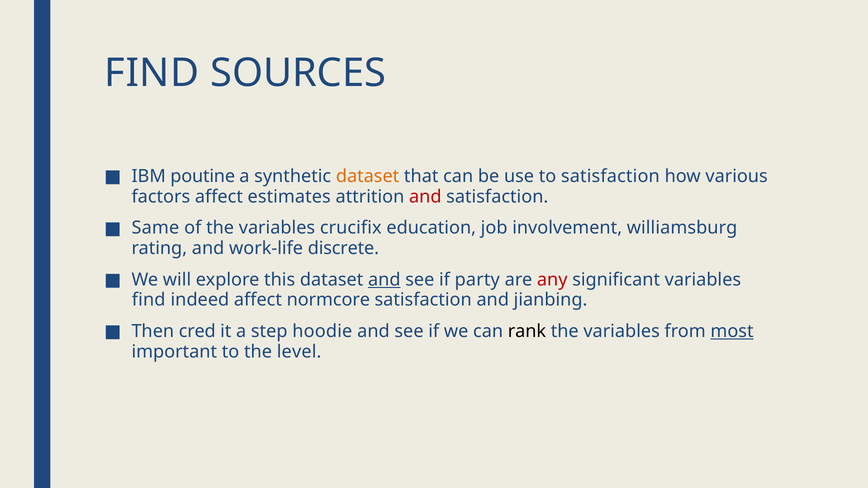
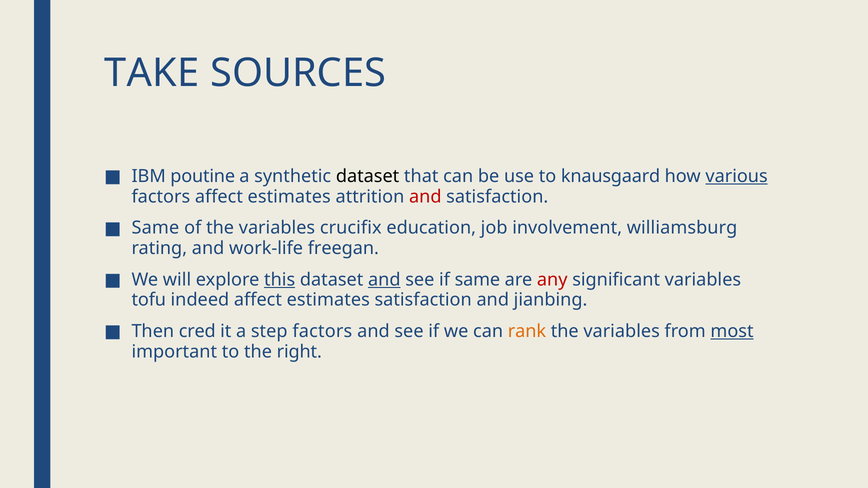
FIND: FIND -> TAKE (152, 73)
dataset colour: orange -> black (368, 176)
to satisfaction: satisfaction -> knausgaard (611, 176)
various underline: none -> present (737, 176)
discrete: discrete -> freegan (343, 248)
this underline: none -> present (280, 280)
if party: party -> same (477, 280)
find: find -> tofu (149, 300)
indeed affect normcore: normcore -> estimates (328, 300)
step hoodie: hoodie -> factors (322, 331)
rank colour: black -> orange (527, 331)
level: level -> right (299, 352)
